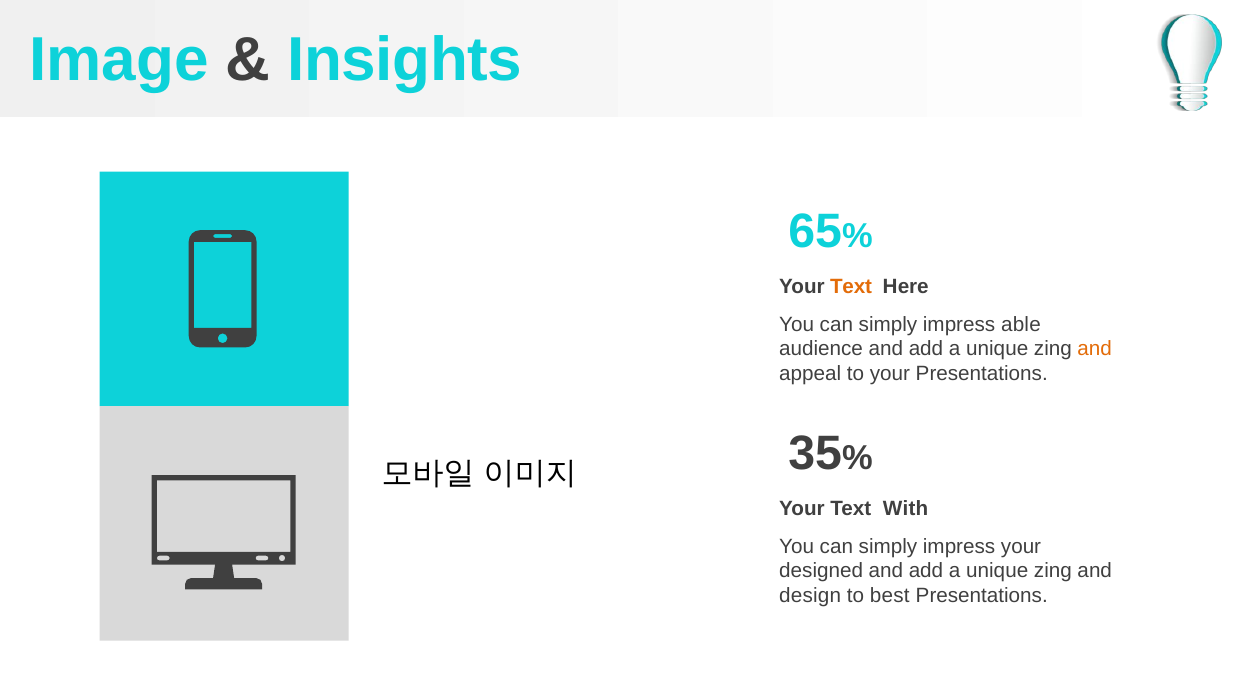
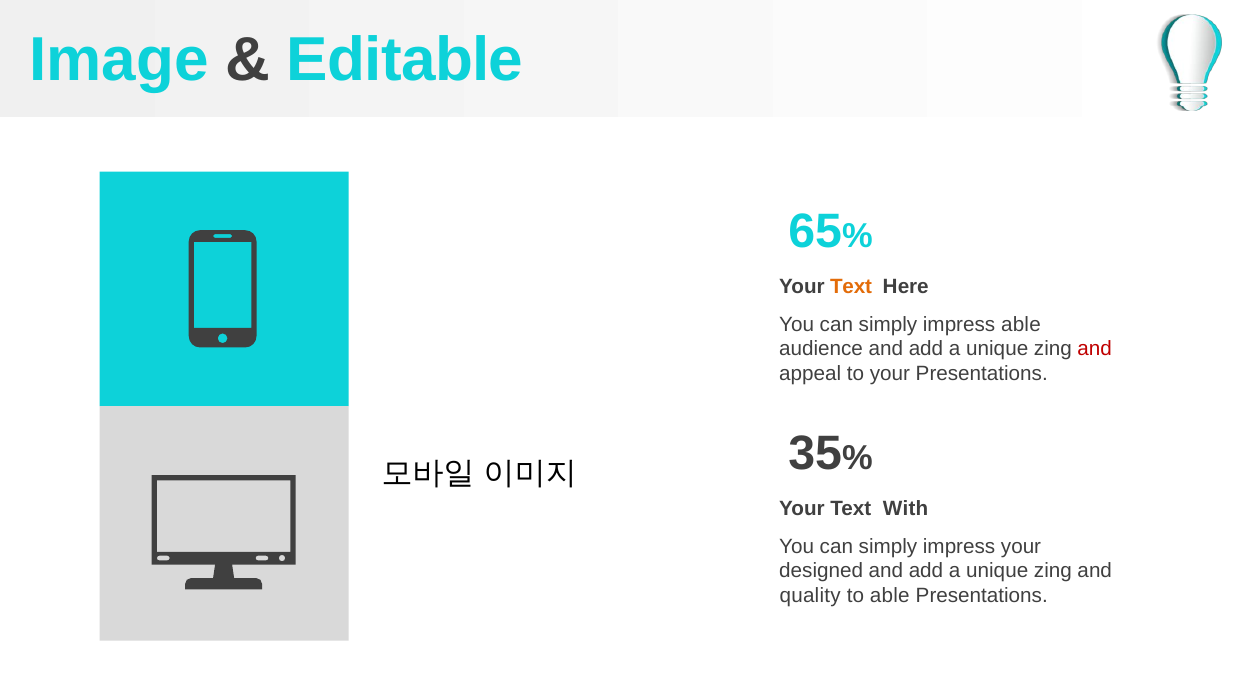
Insights: Insights -> Editable (405, 60)
and colour: orange -> red (1095, 349)
design: design -> quality (810, 596)
to best: best -> able (890, 596)
